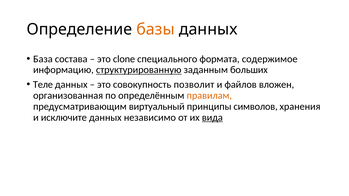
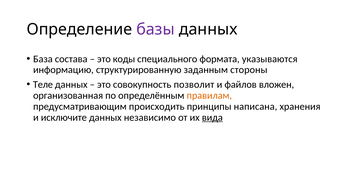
базы colour: orange -> purple (155, 29)
clone: clone -> коды (124, 59)
содержимое: содержимое -> указываются (270, 59)
структурированную underline: present -> none (139, 70)
больших: больших -> стороны (249, 70)
виртуальный: виртуальный -> происходить (157, 107)
символов: символов -> написана (255, 107)
